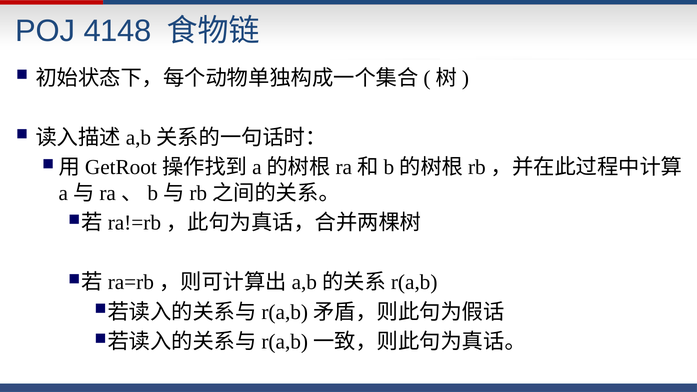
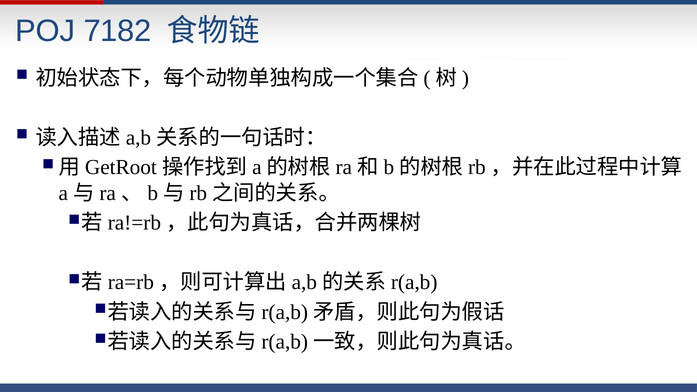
4148: 4148 -> 7182 (117, 31)
